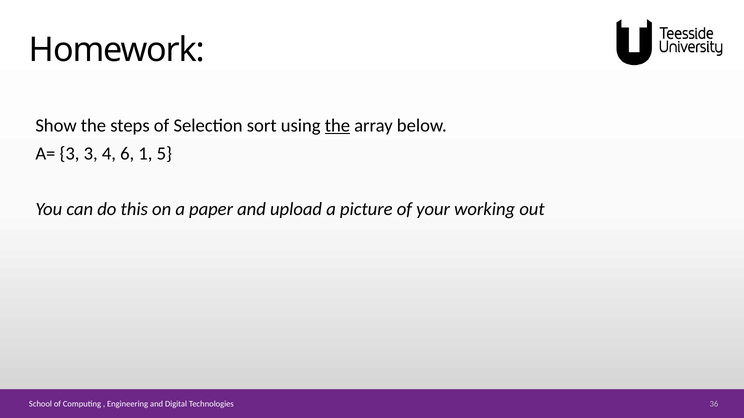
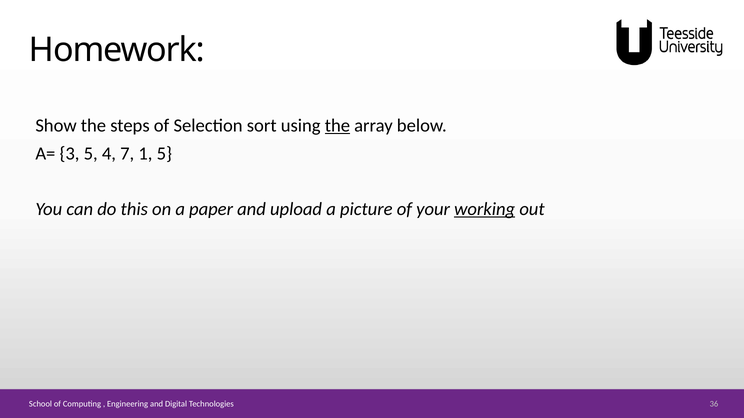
3 3: 3 -> 5 (91, 154)
6: 6 -> 7 (127, 154)
working underline: none -> present (485, 209)
